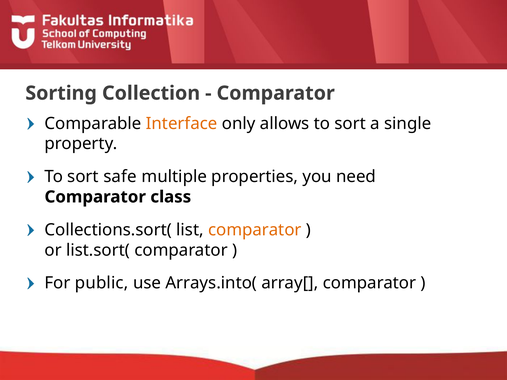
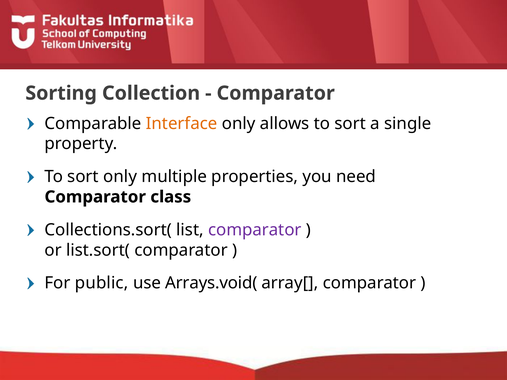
sort safe: safe -> only (120, 177)
comparator colour: orange -> purple (255, 230)
Arrays.into(: Arrays.into( -> Arrays.void( (211, 283)
